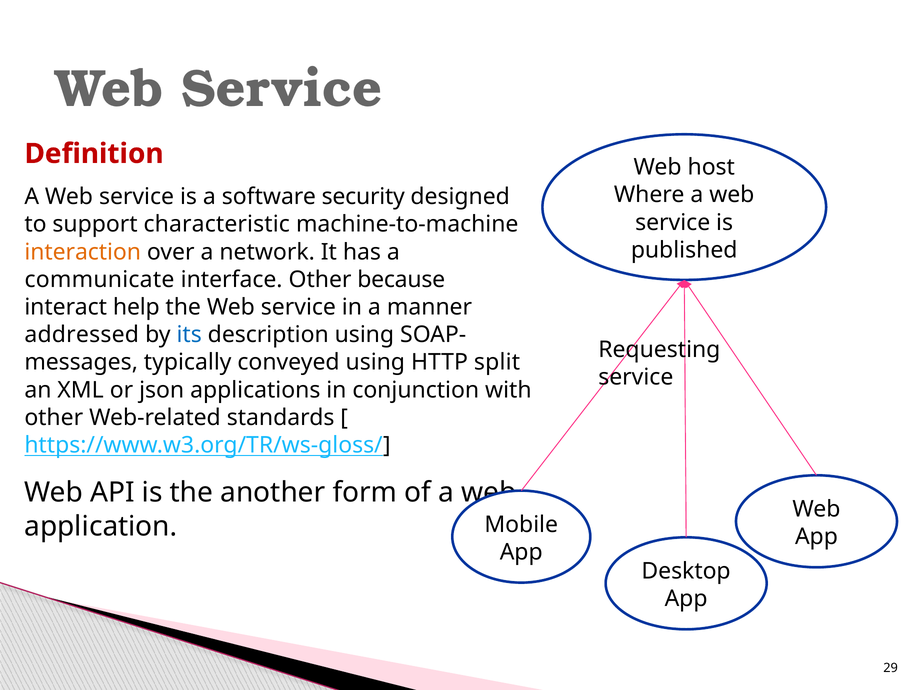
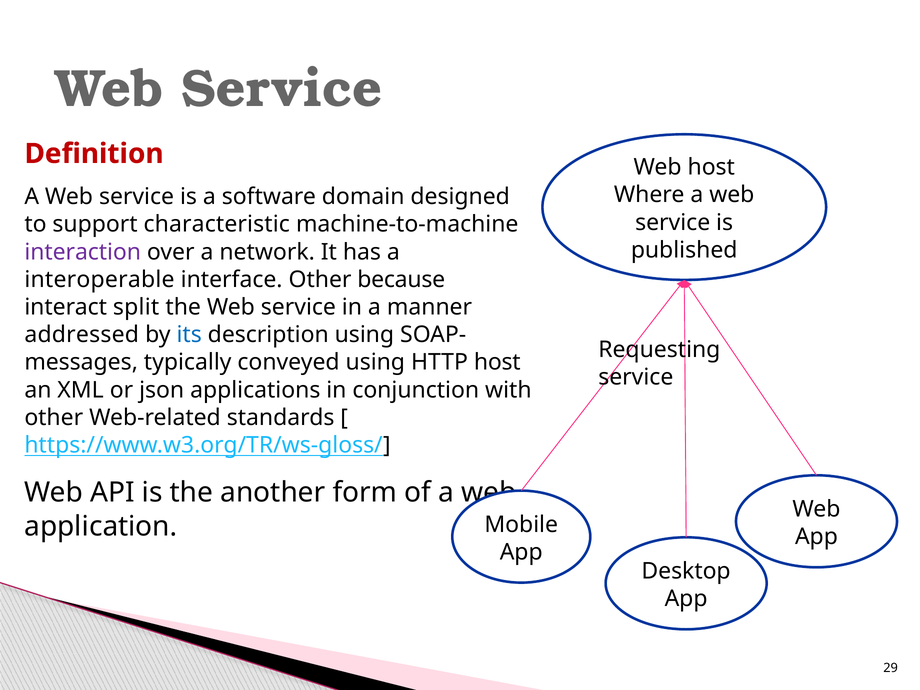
security: security -> domain (363, 197)
interaction colour: orange -> purple (83, 252)
communicate: communicate -> interoperable (99, 280)
help: help -> split (136, 307)
HTTP split: split -> host (497, 362)
